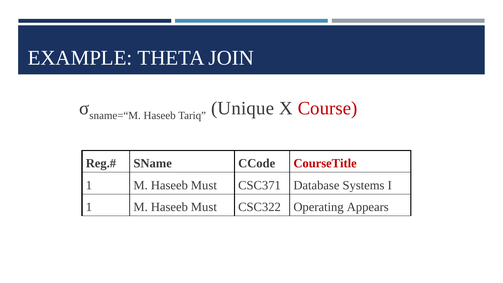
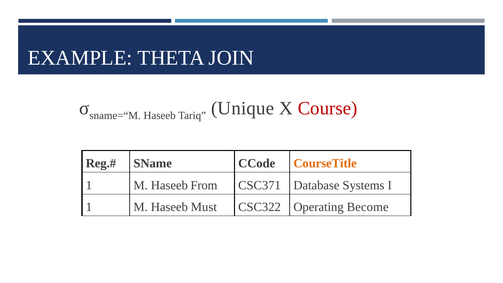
CourseTitle colour: red -> orange (325, 163)
Must: Must -> From (204, 185)
Appears: Appears -> Become (368, 207)
